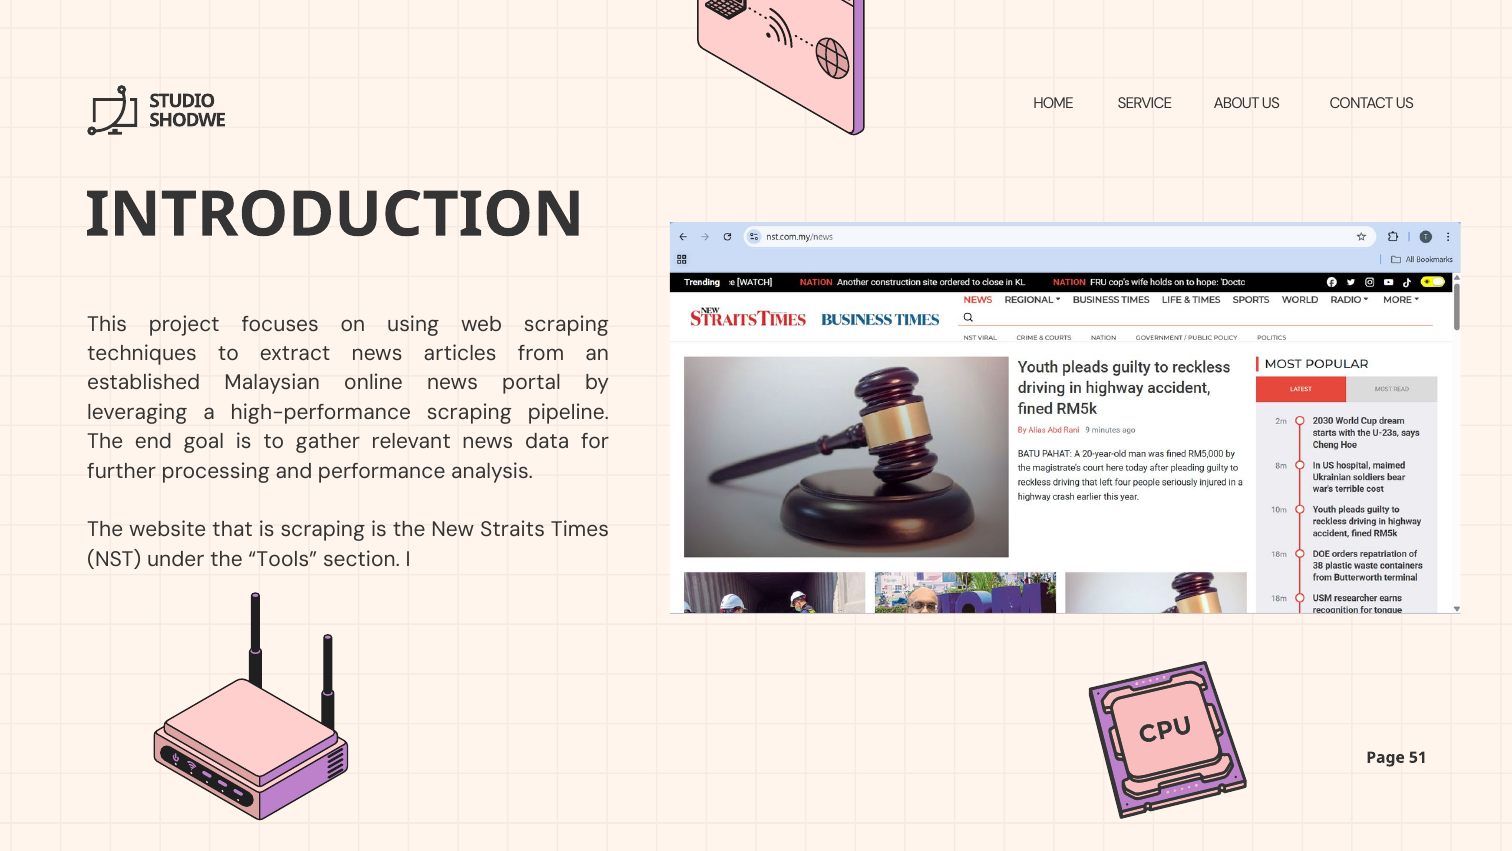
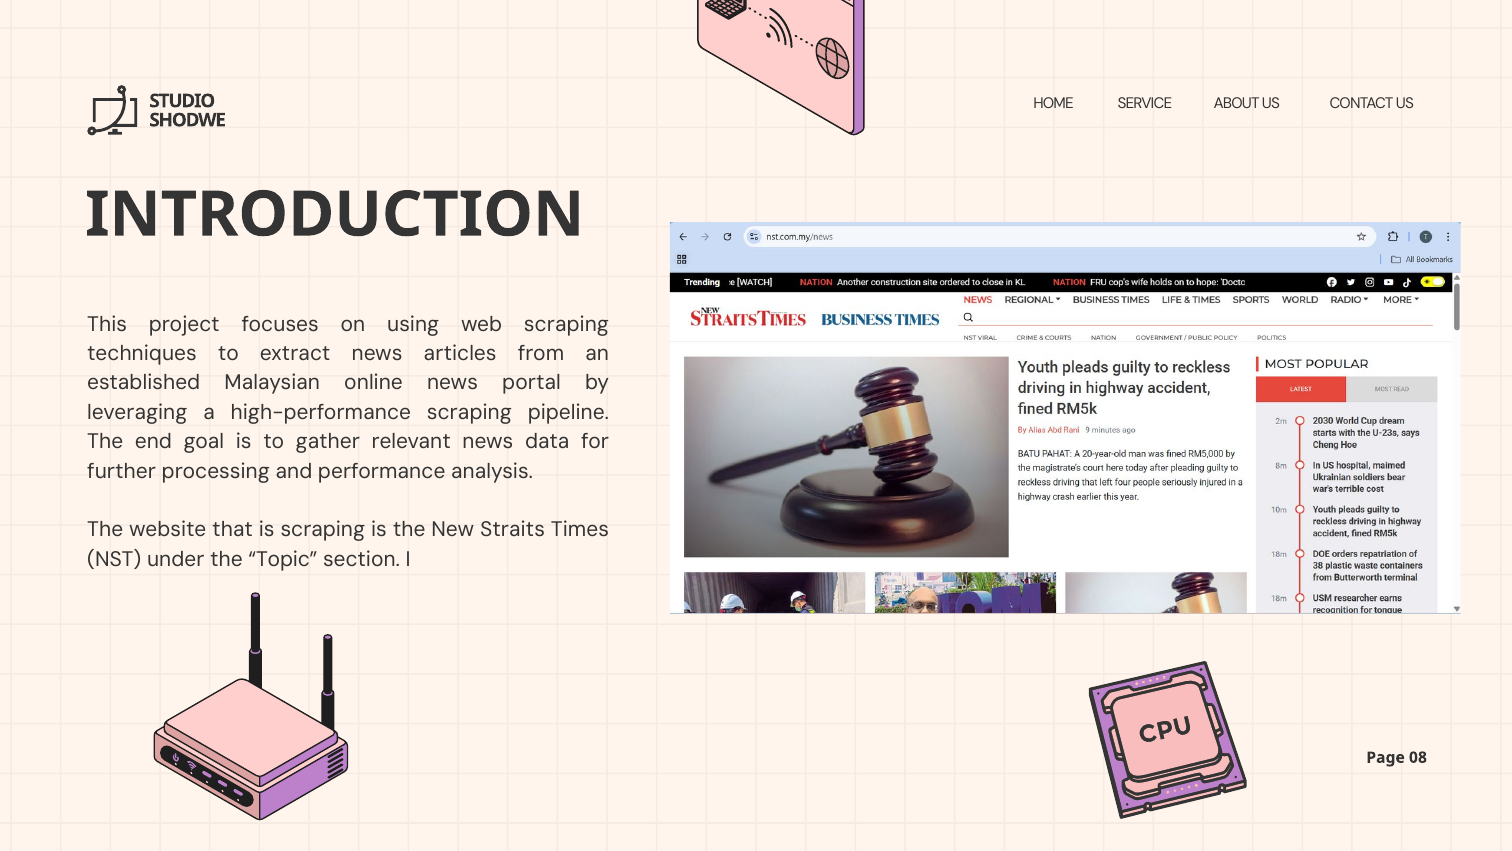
Tools: Tools -> Topic (283, 559)
51: 51 -> 08 (1418, 757)
